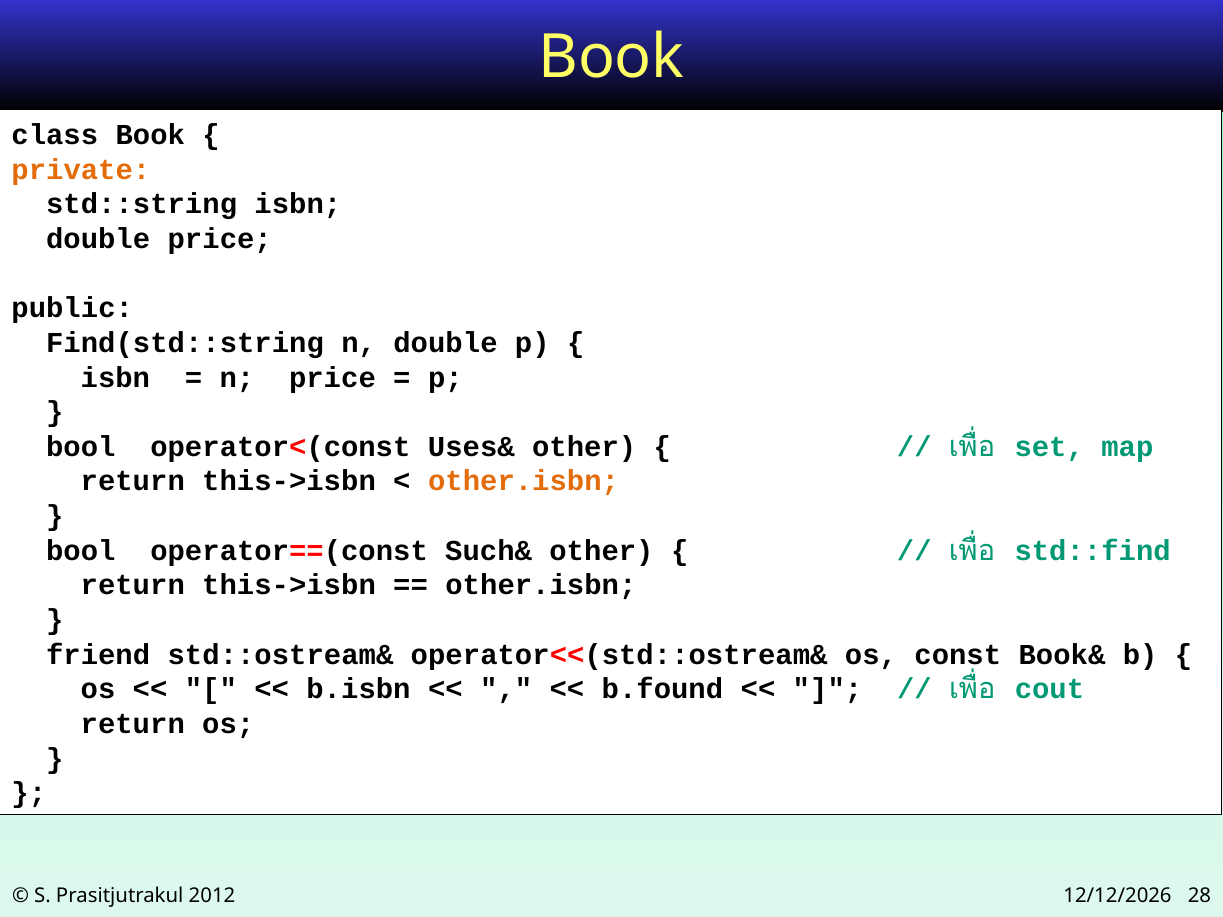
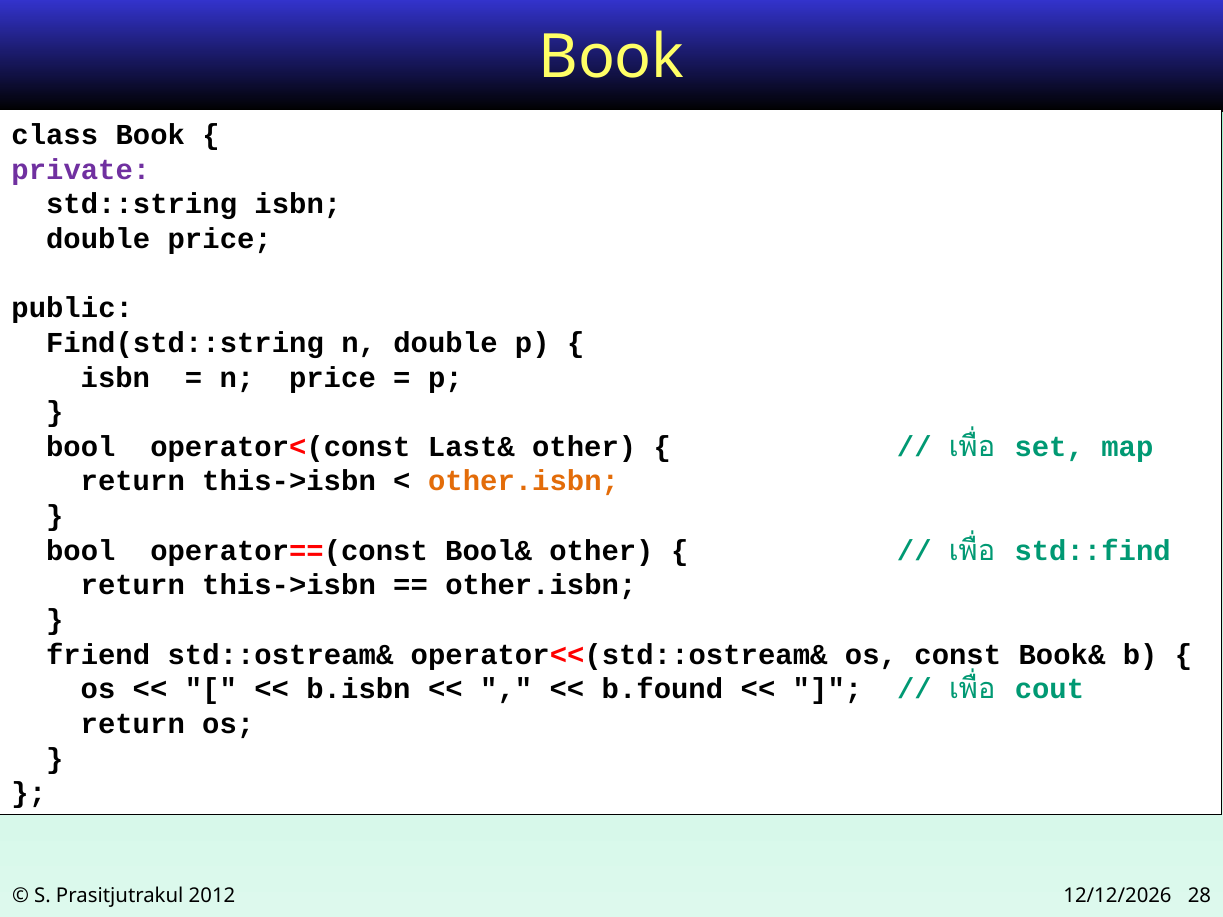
private colour: orange -> purple (81, 170)
Uses&: Uses& -> Last& (471, 447)
Such&: Such& -> Bool& (489, 551)
